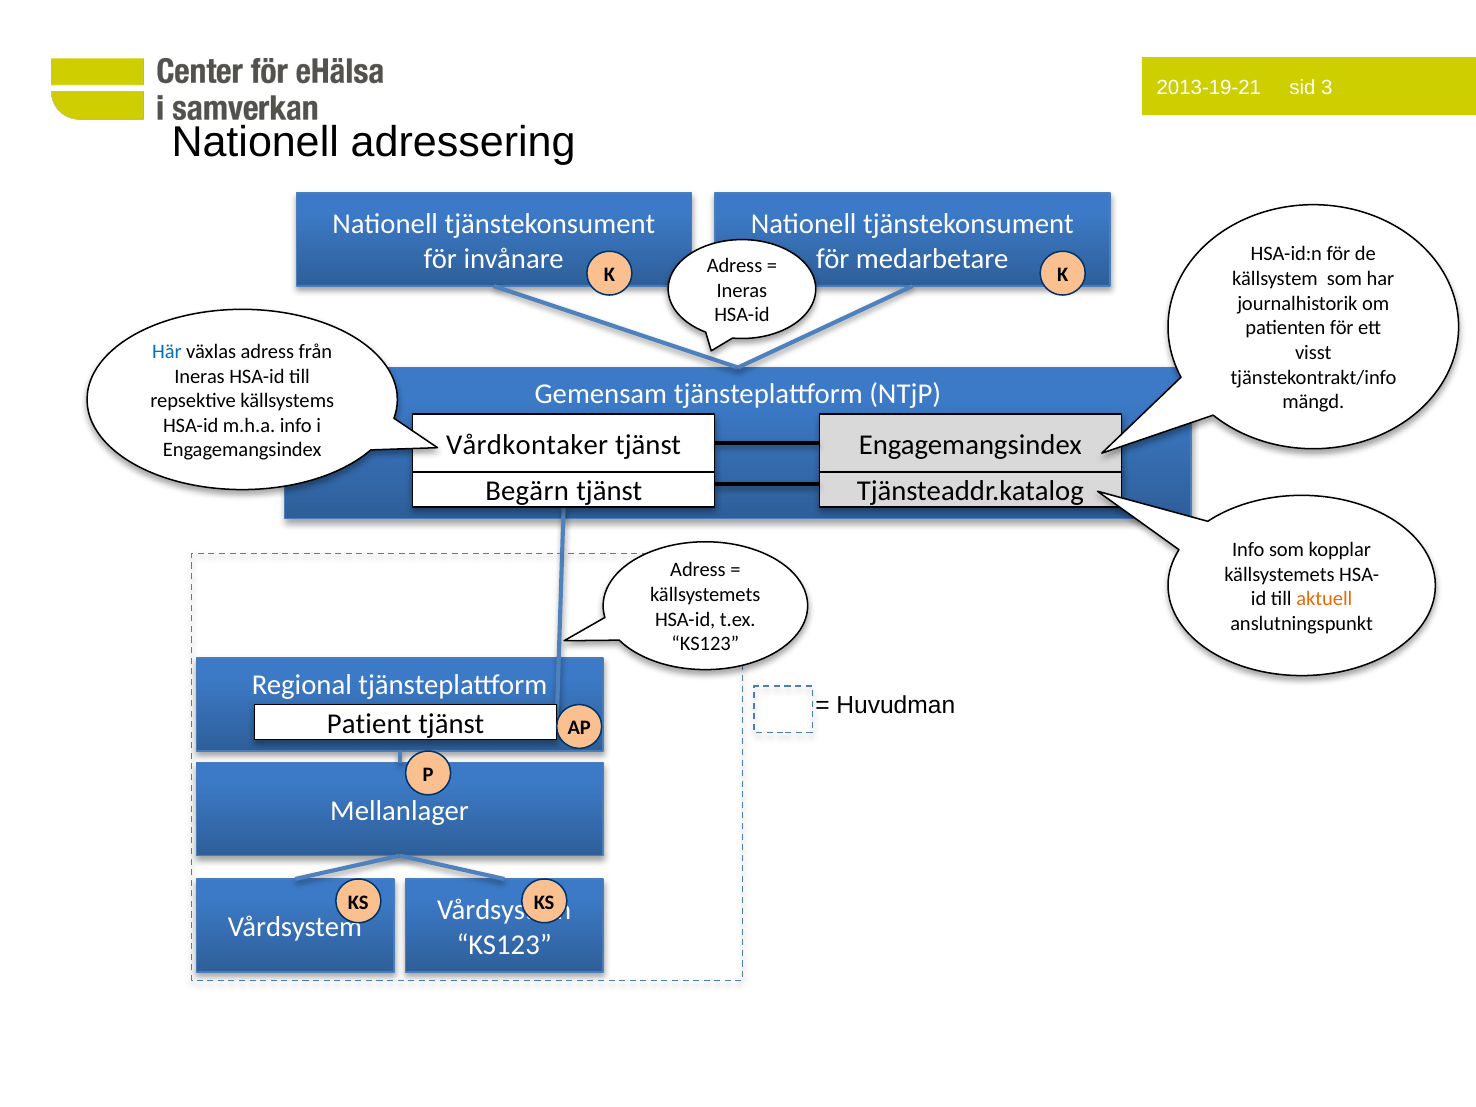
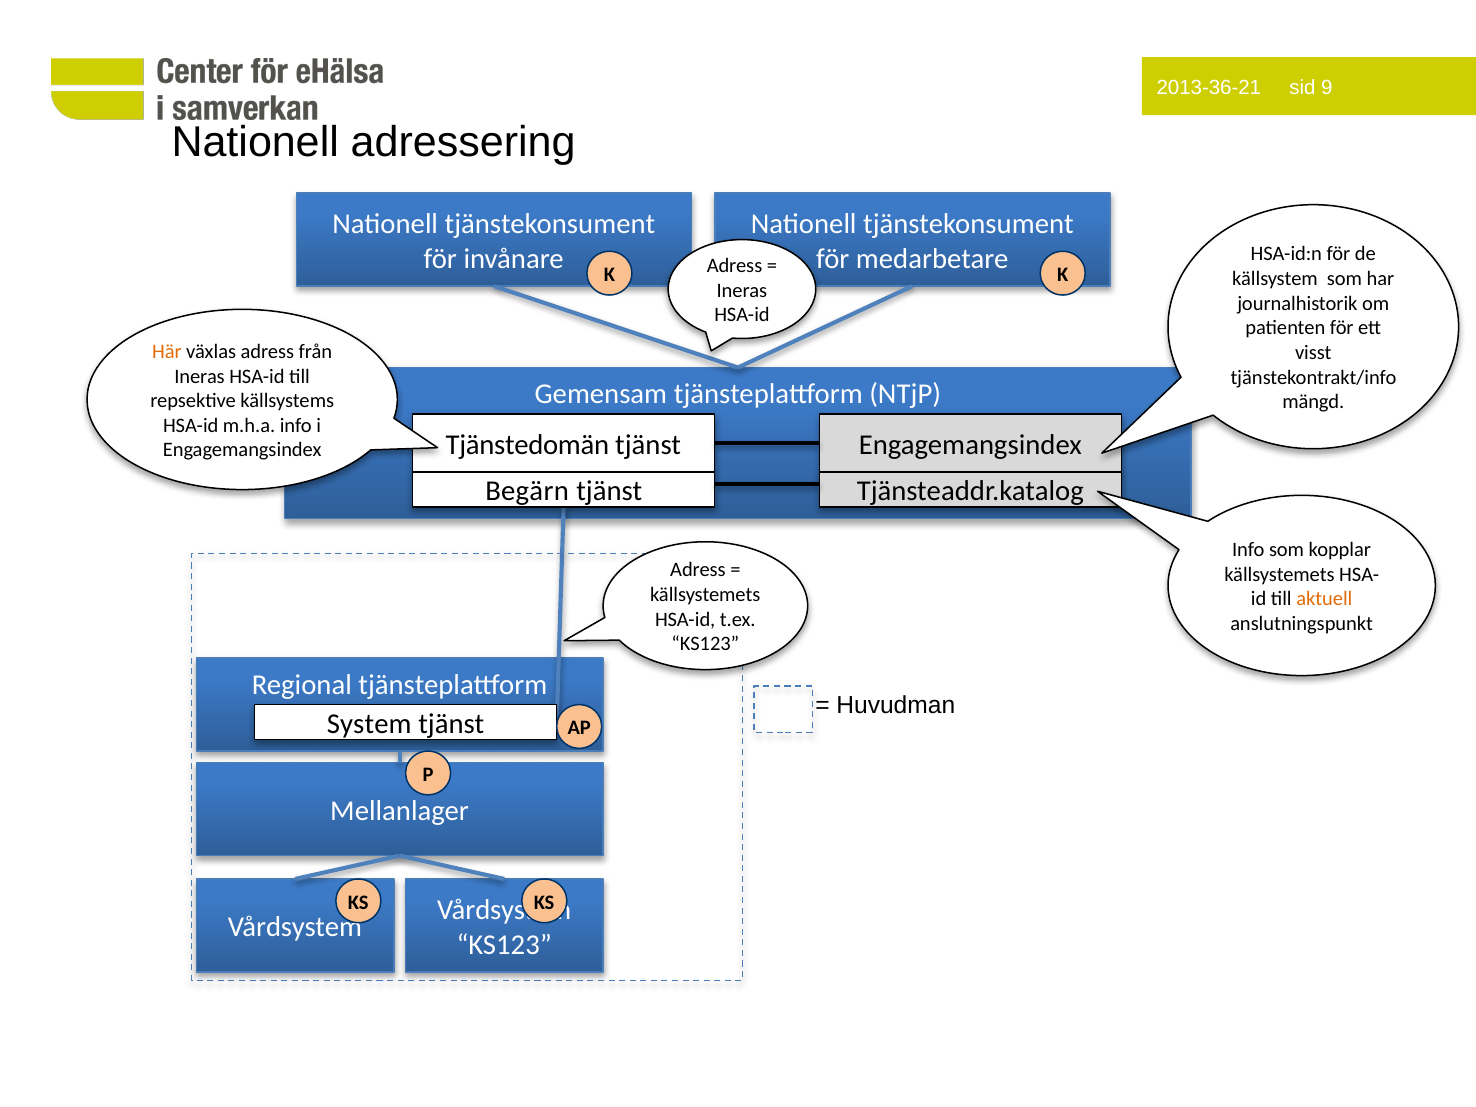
2013-19-21: 2013-19-21 -> 2013-36-21 (1209, 88)
3: 3 -> 9 (1327, 88)
Här colour: blue -> orange (167, 352)
Vårdkontaker: Vårdkontaker -> Tjänstedomän (527, 445)
Patient: Patient -> System (369, 724)
